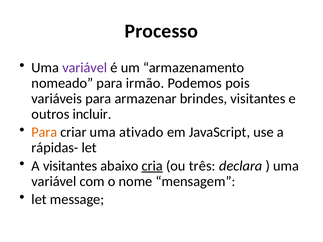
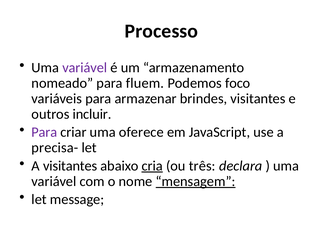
irmão: irmão -> fluem (145, 83)
pois: pois -> foco (238, 83)
Para colour: orange -> purple (44, 132)
ativado: ativado -> oferece (141, 132)
rápidas-: rápidas- -> precisa- (55, 148)
mensagem underline: none -> present (196, 182)
